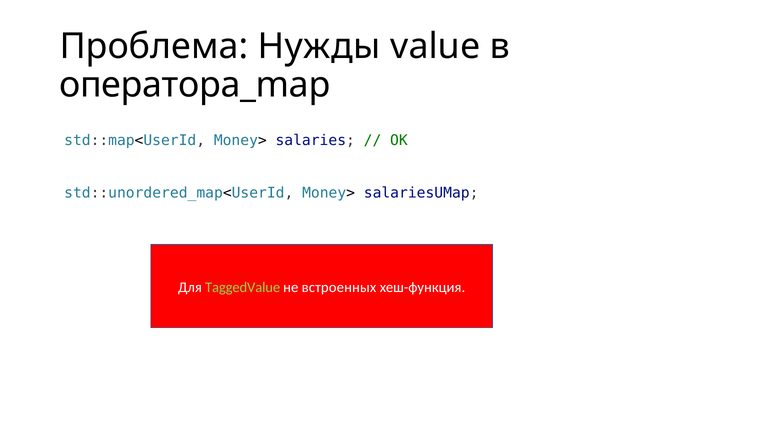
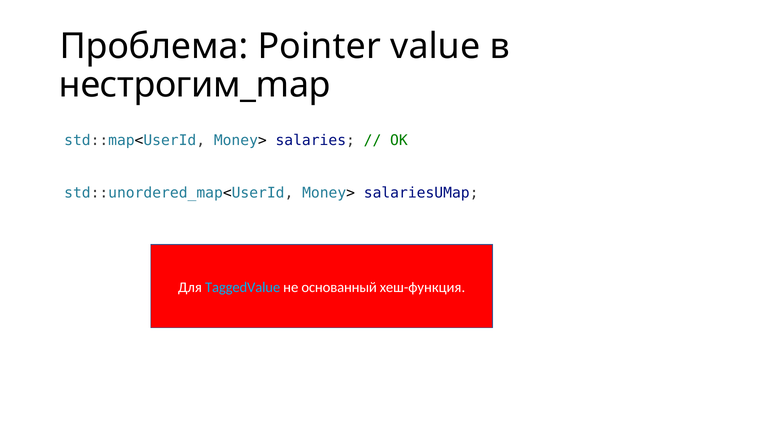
Нужды: Нужды -> Pointer (319, 46)
оператора_map: оператора_map -> нестрогим_map (195, 85)
TaggedValue colour: light green -> light blue (243, 287)
встроенных: встроенных -> основанный (339, 287)
